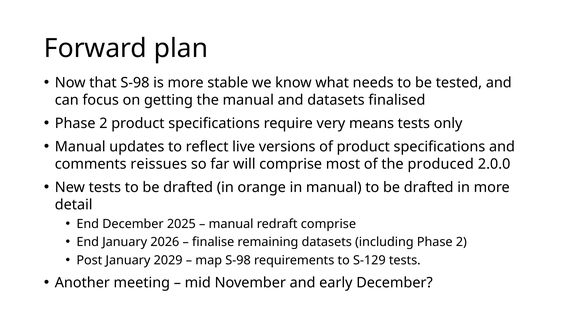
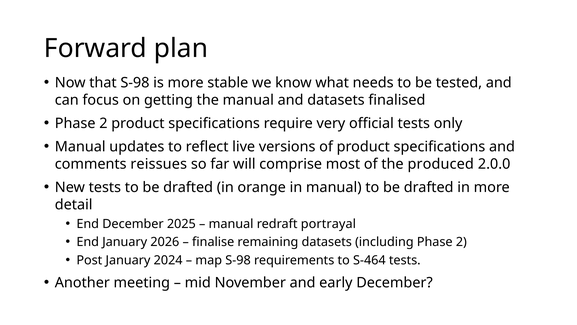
means: means -> official (371, 123)
redraft comprise: comprise -> portrayal (328, 224)
2029: 2029 -> 2024 (168, 260)
S-129: S-129 -> S-464 (369, 260)
